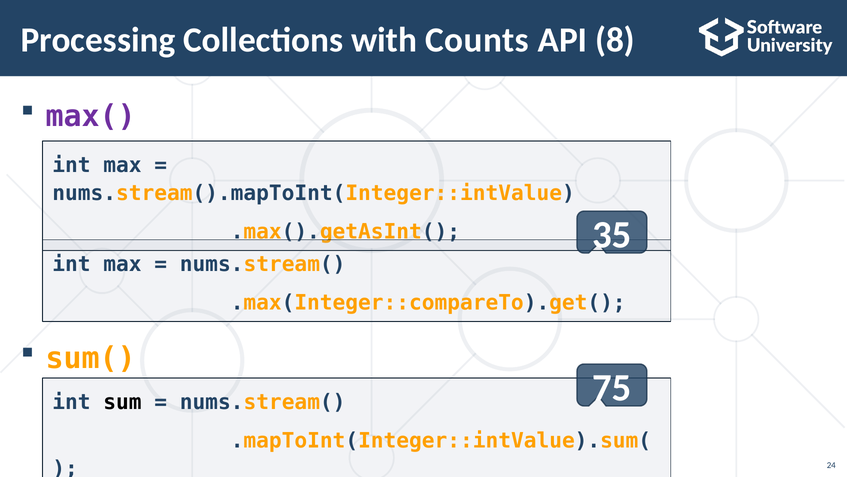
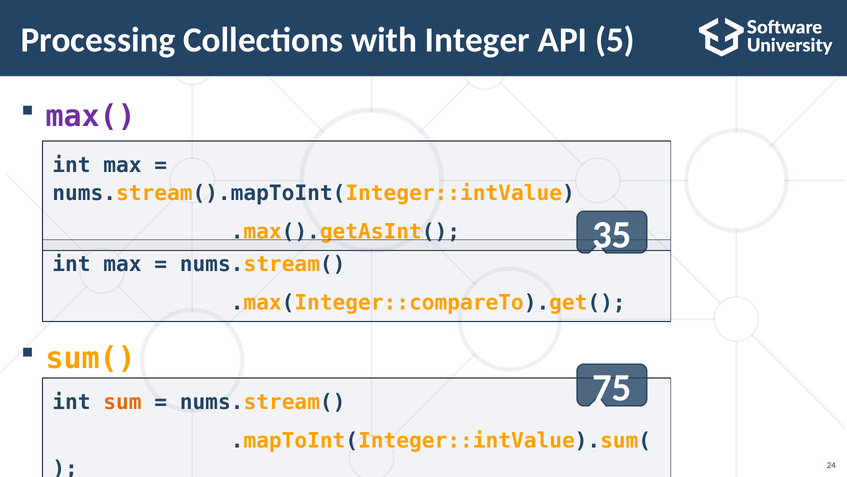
Counts: Counts -> Integer (477, 40)
8: 8 -> 5 (615, 40)
sum colour: black -> orange (122, 402)
